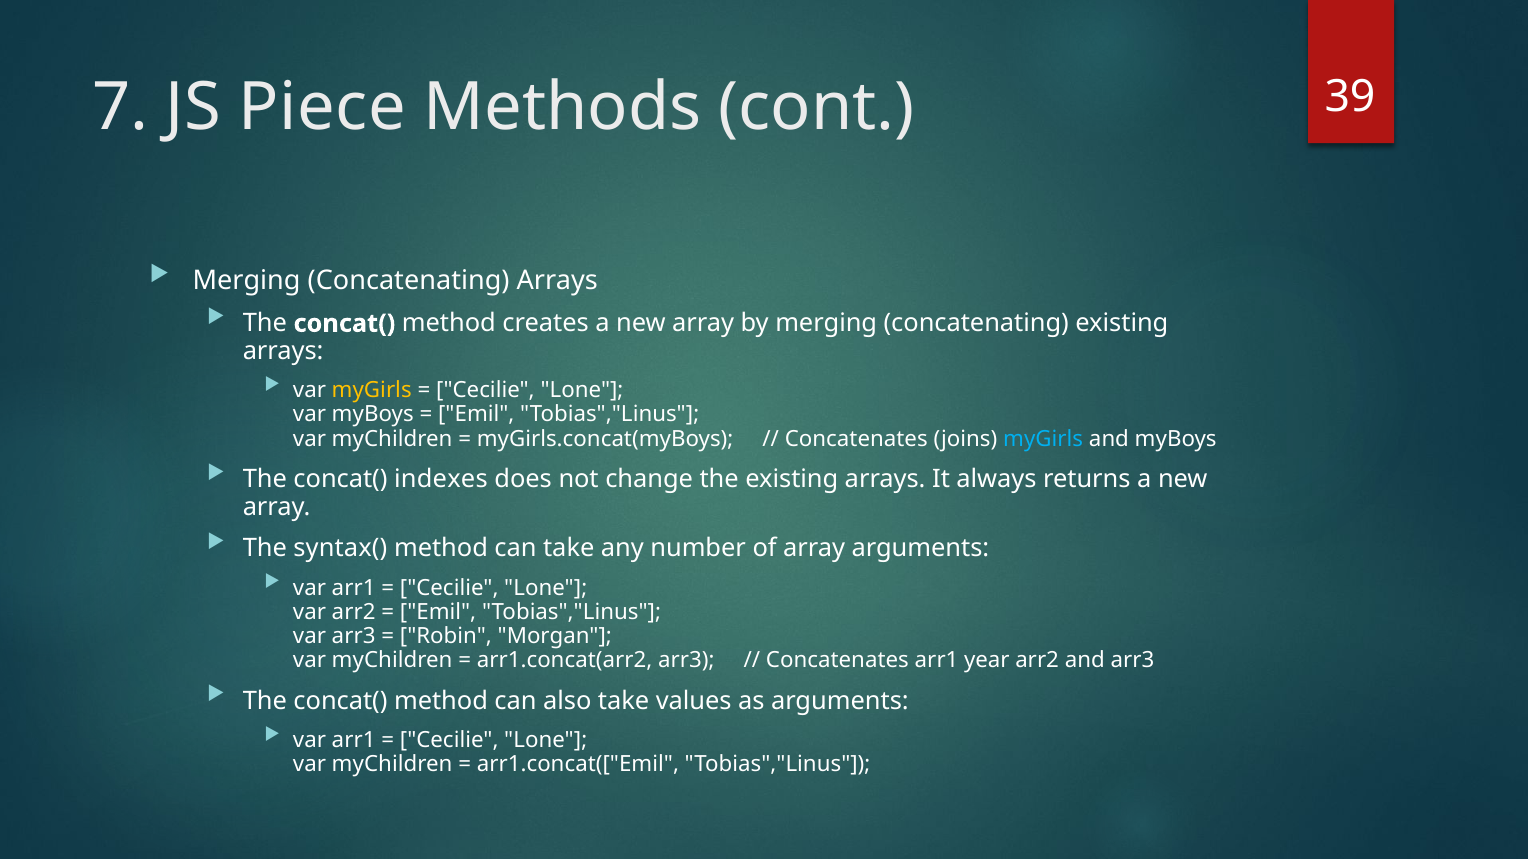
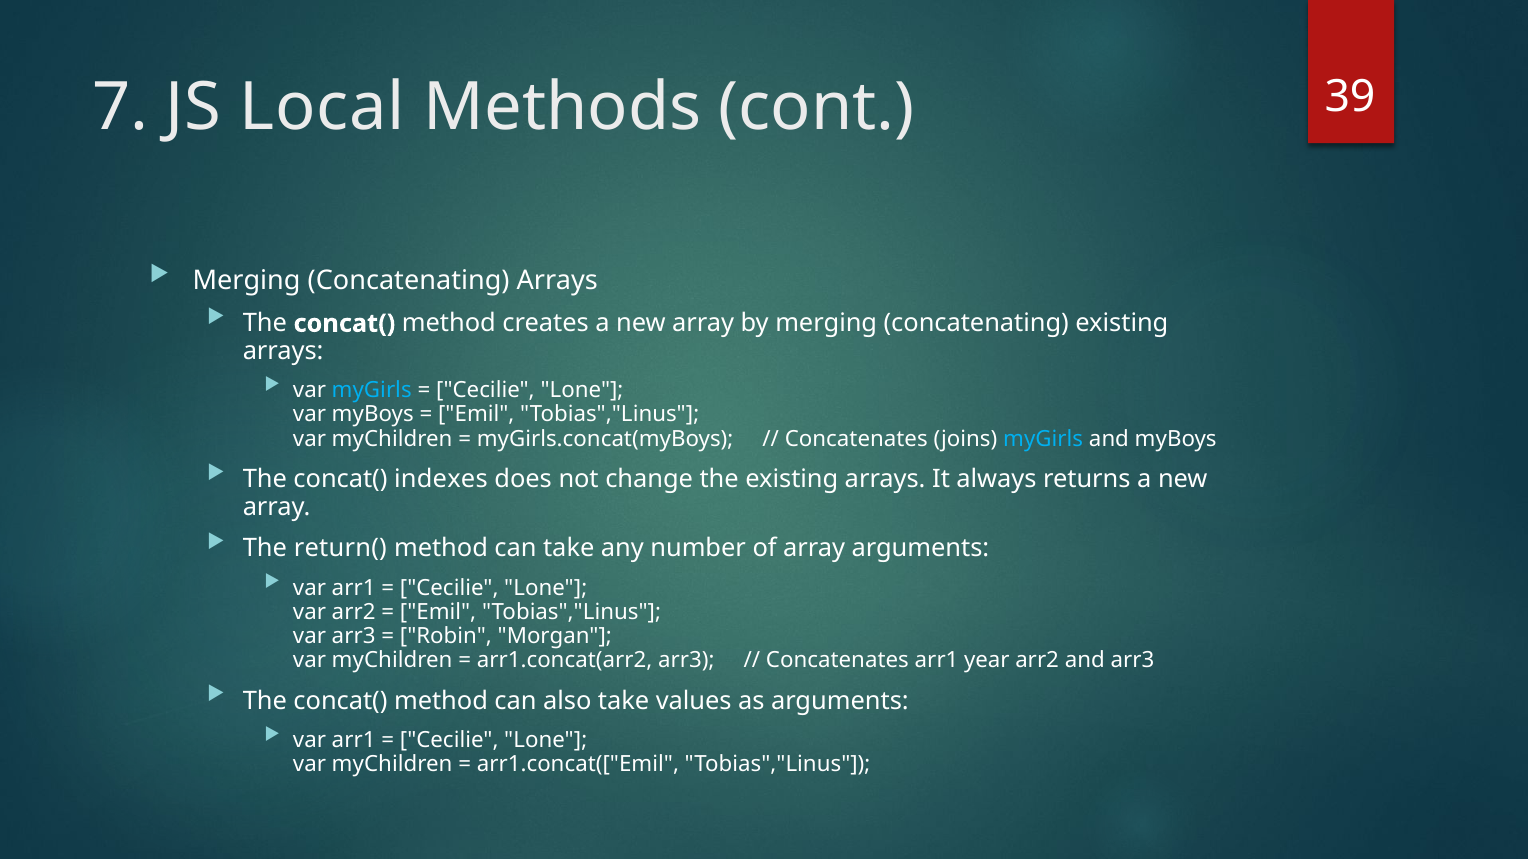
Piece: Piece -> Local (322, 107)
myGirls colour: yellow -> light blue (372, 391)
syntax(: syntax( -> return( (340, 549)
